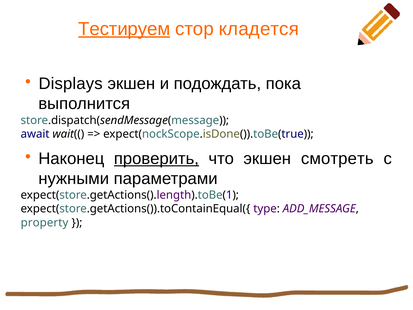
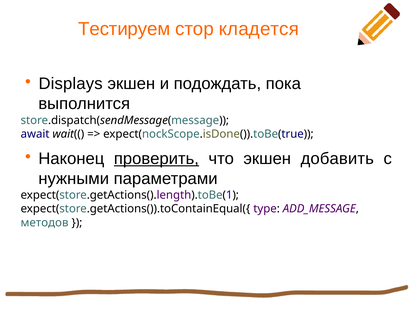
Тестируем underline: present -> none (124, 29)
смотреть: смотреть -> добавить (337, 158)
property: property -> методов (45, 222)
